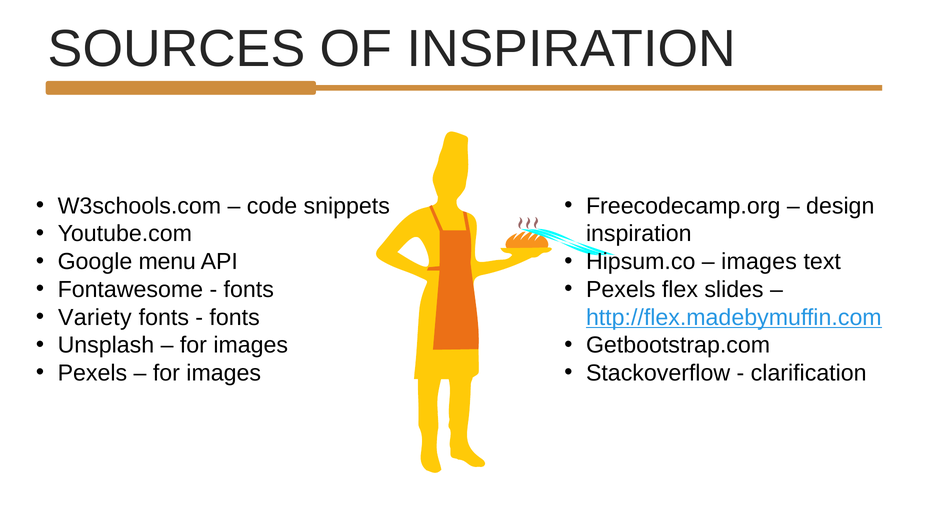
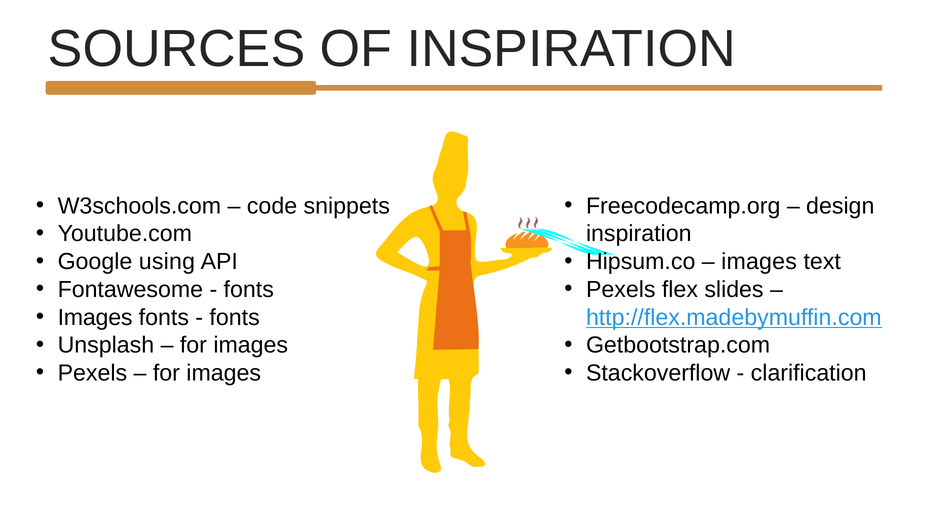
menu: menu -> using (167, 261)
Variety: Variety -> Images (95, 317)
